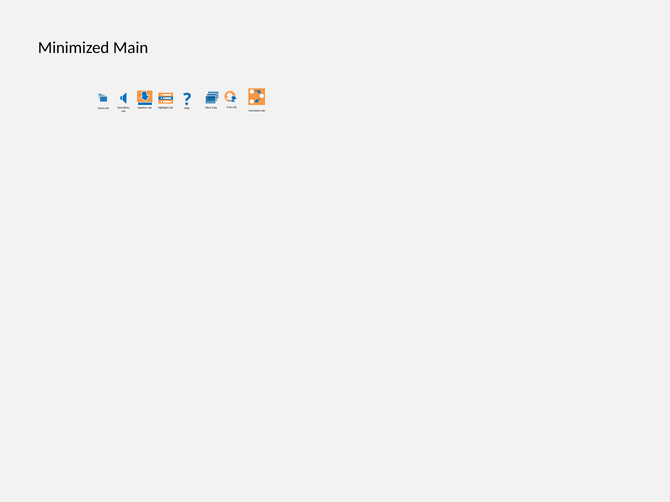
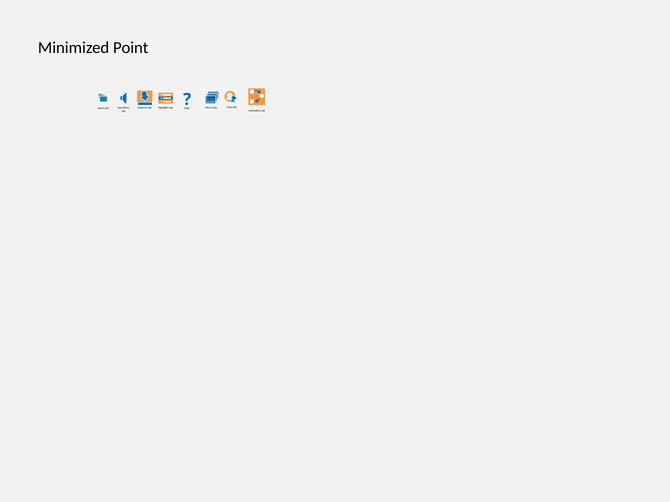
Main: Main -> Point (131, 48)
